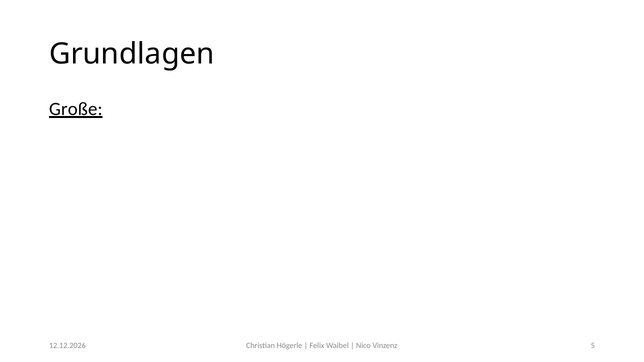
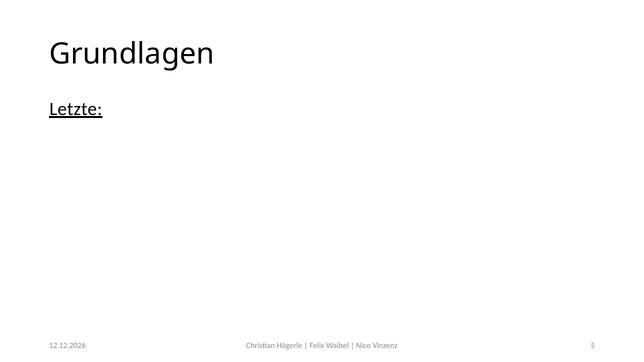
Große: Große -> Letzte (76, 109)
